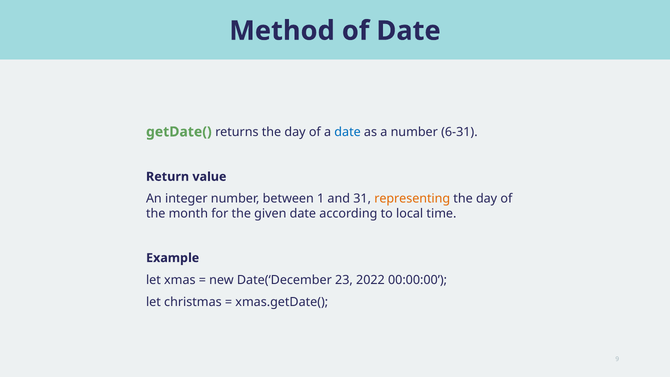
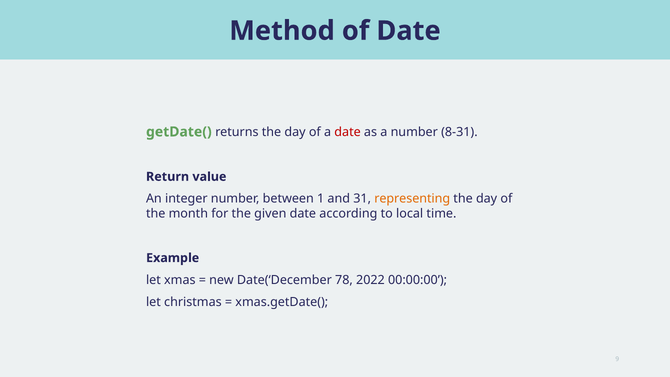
date colour: blue -> red (348, 132)
6-31: 6-31 -> 8-31 (459, 132)
23: 23 -> 78 (344, 280)
